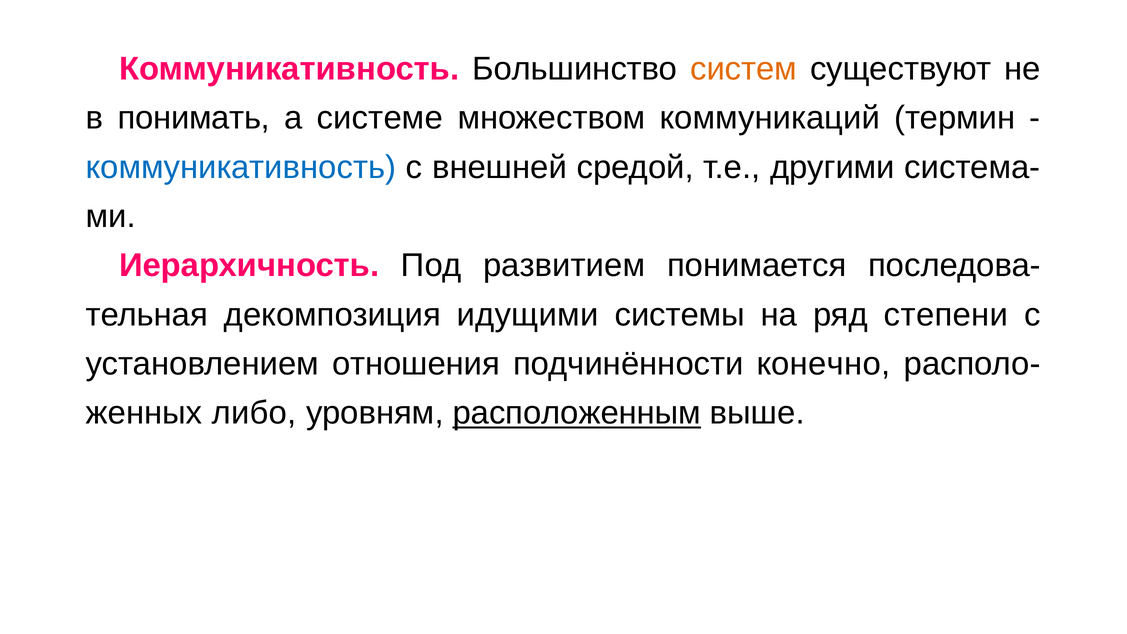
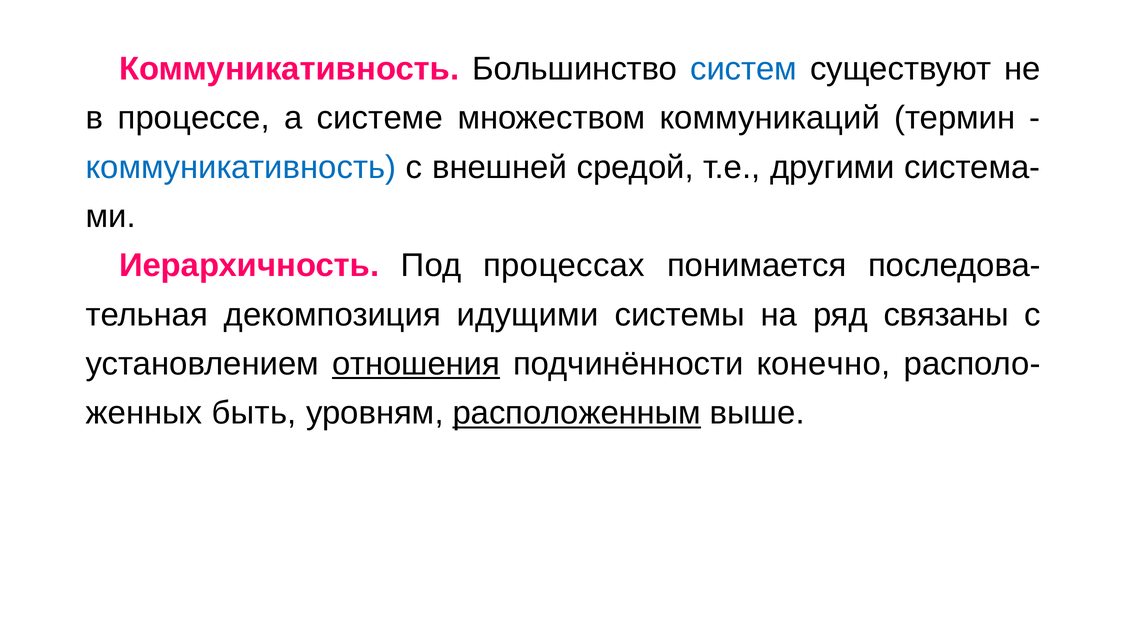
систем colour: orange -> blue (744, 69)
понимать: понимать -> процессе (194, 118)
развитием: развитием -> процессах (564, 266)
степени: степени -> связаны (946, 315)
отношения underline: none -> present (416, 364)
либо: либо -> быть (254, 413)
